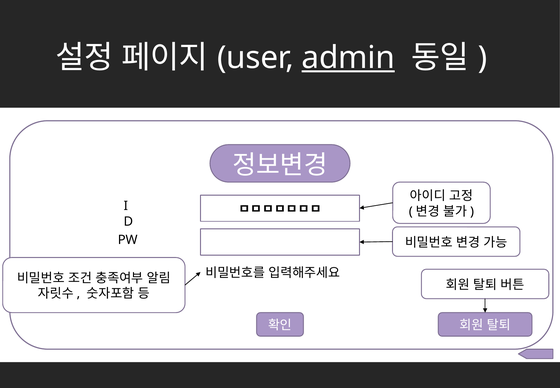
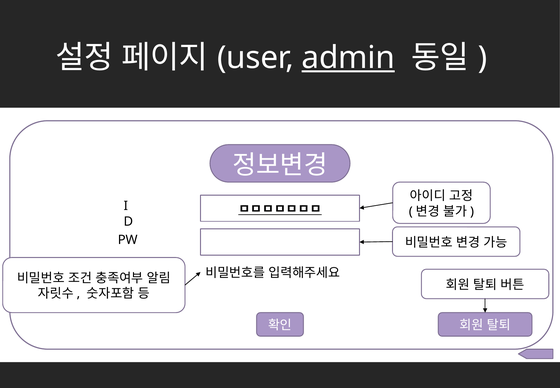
ㅁㅁㅁㅁㅁㅁㅁ underline: none -> present (280, 209)
